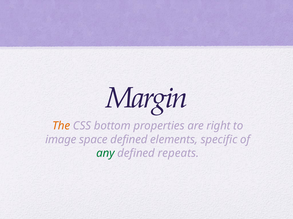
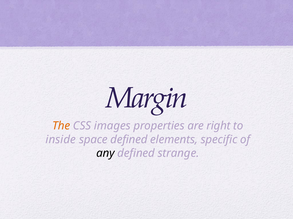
bottom: bottom -> images (112, 126)
image: image -> inside (61, 140)
any colour: green -> black (105, 154)
repeats: repeats -> strange (178, 154)
